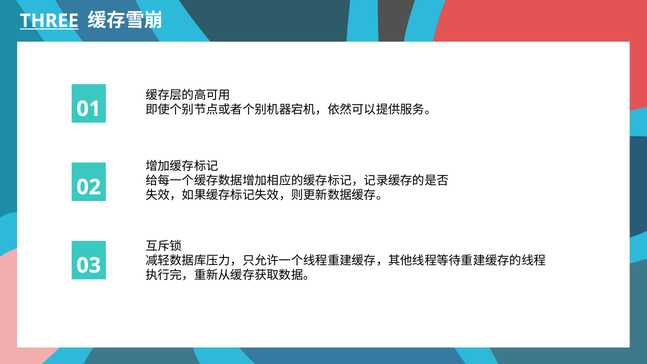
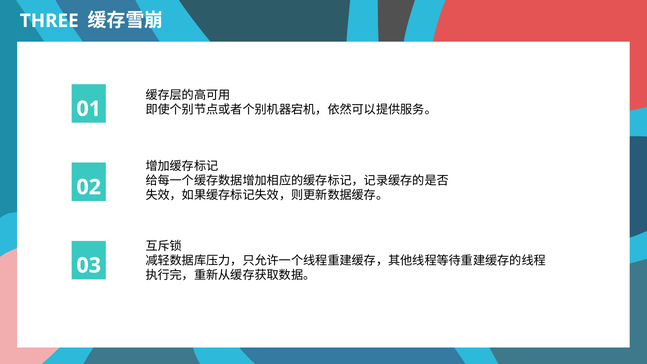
THREE underline: present -> none (49, 21)
